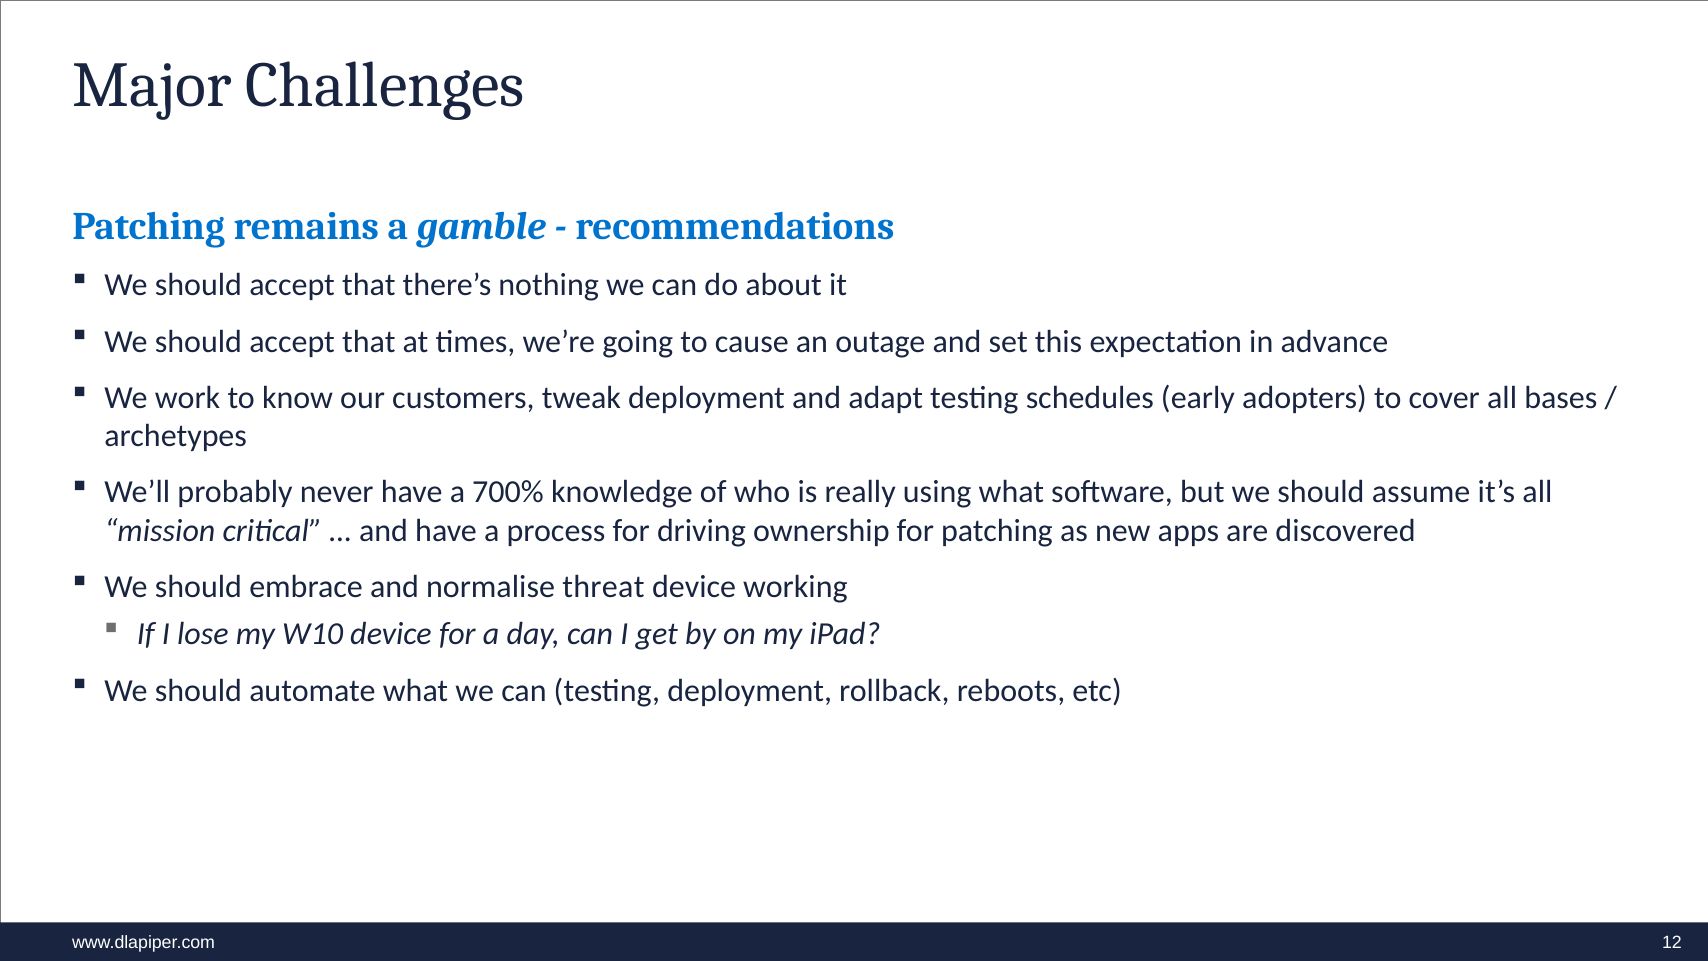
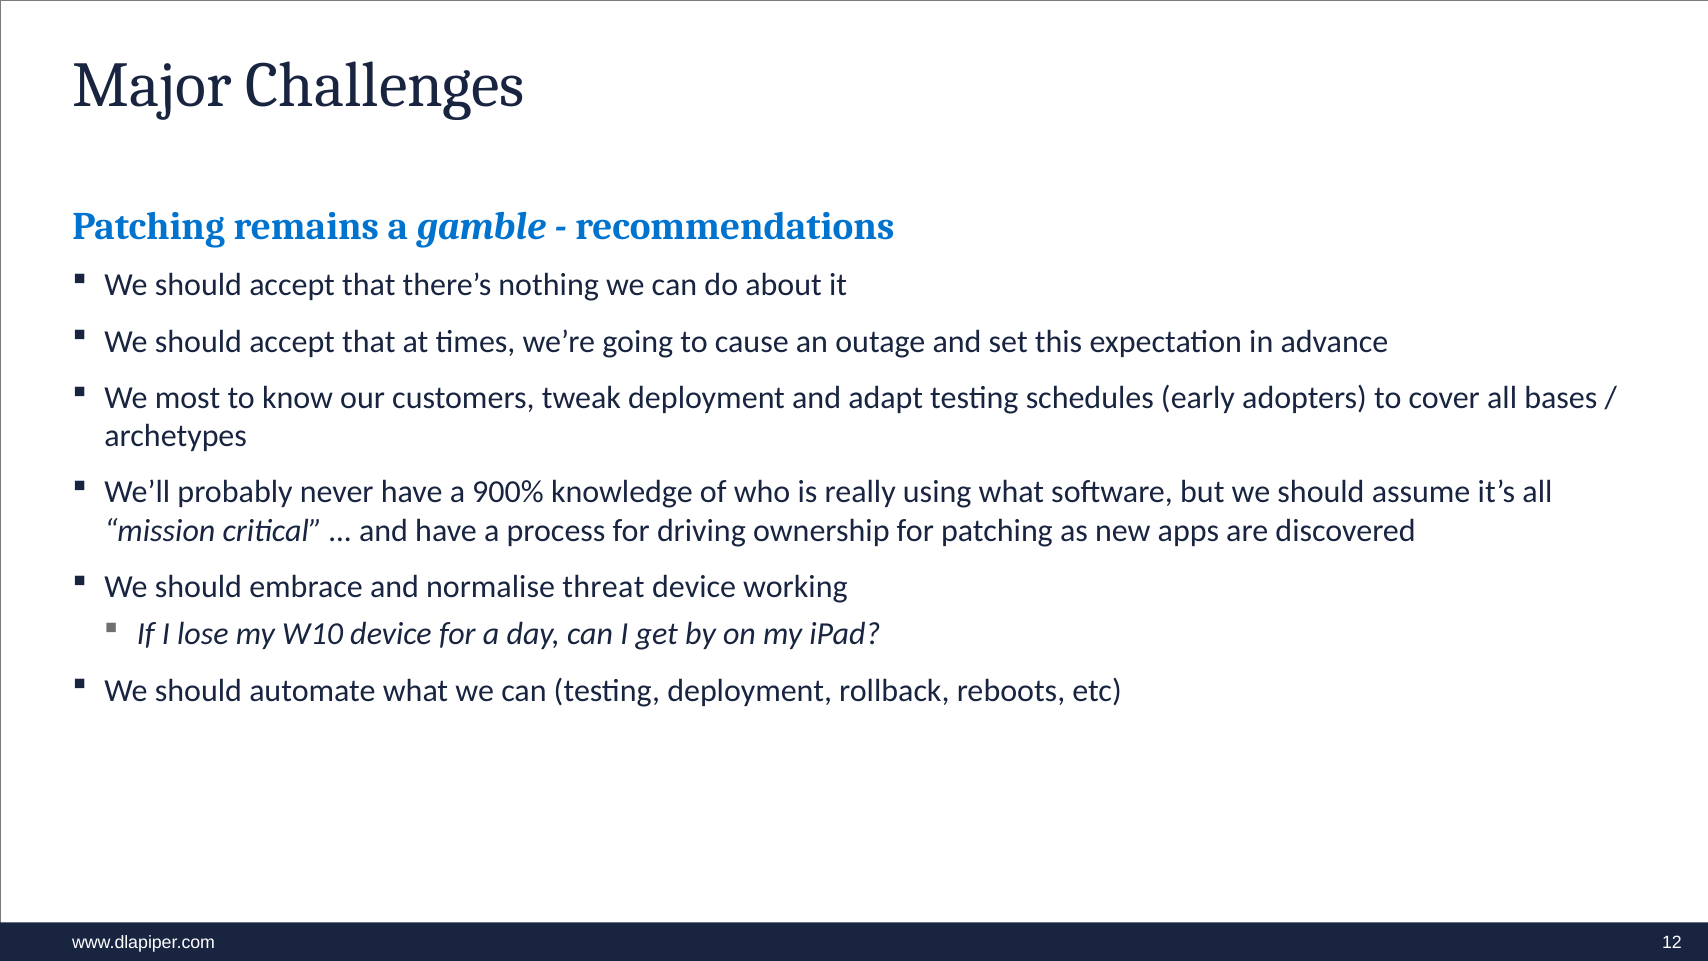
work: work -> most (188, 398)
700%: 700% -> 900% (508, 492)
